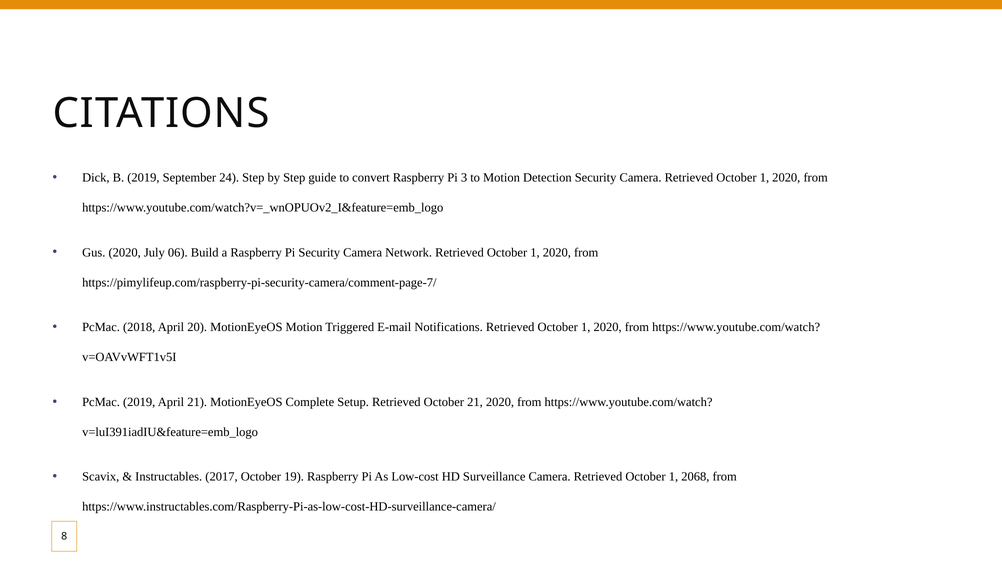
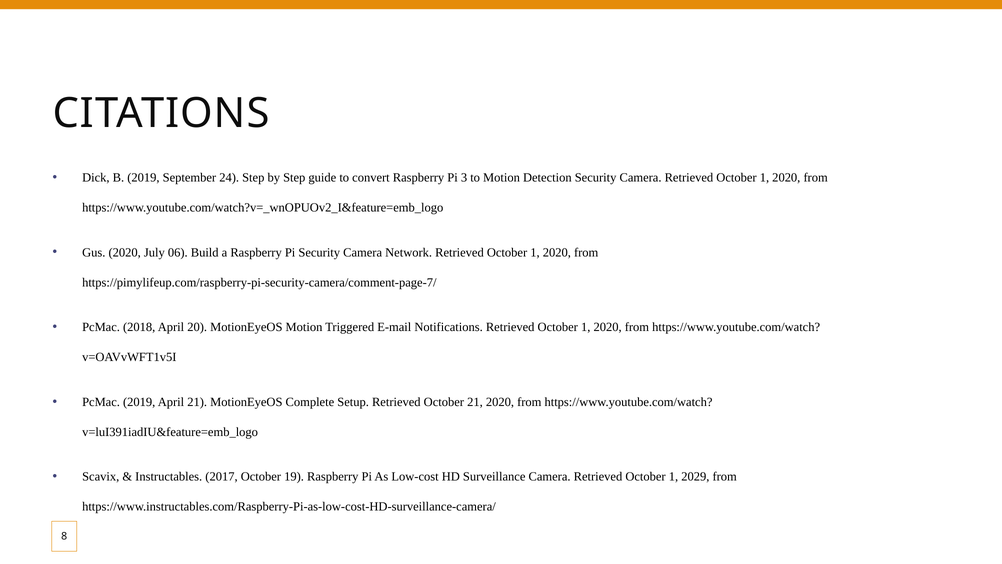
2068: 2068 -> 2029 (695, 476)
